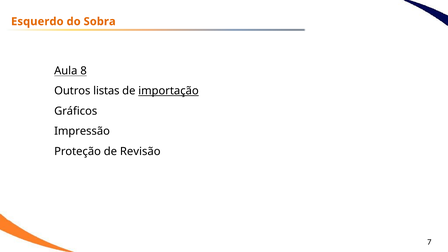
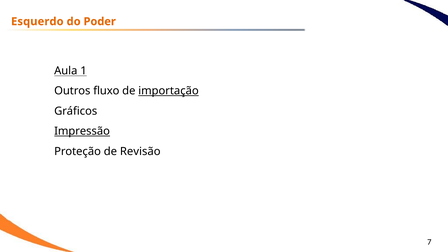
Sobra: Sobra -> Poder (100, 22)
8: 8 -> 1 (84, 71)
listas: listas -> fluxo (106, 91)
Impressão underline: none -> present (82, 131)
